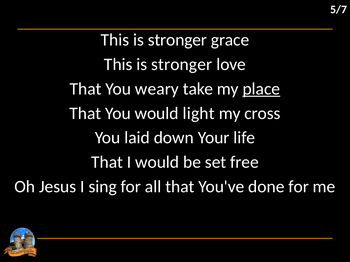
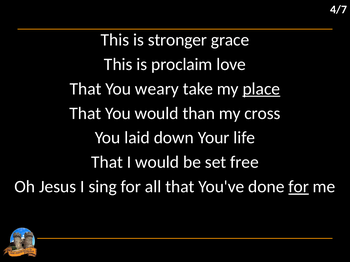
5/7: 5/7 -> 4/7 (338, 10)
stronger: stronger -> proclaim (182, 64)
light: light -> than (199, 113)
for underline: none -> present (299, 187)
